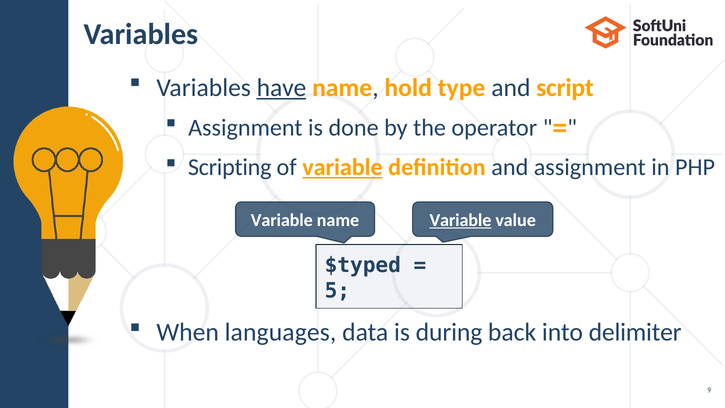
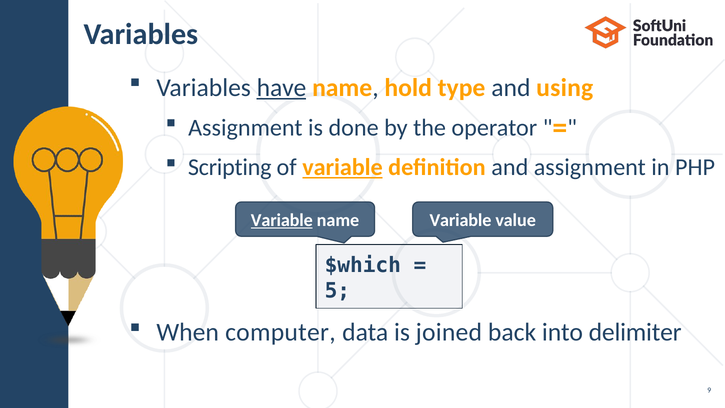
script: script -> using (565, 88)
Variable underline: none -> present (282, 220)
Variable underline: present -> none (460, 220)
$typed: $typed -> $which (363, 265)
languages: languages -> computer (280, 332)
during: during -> joined (449, 332)
